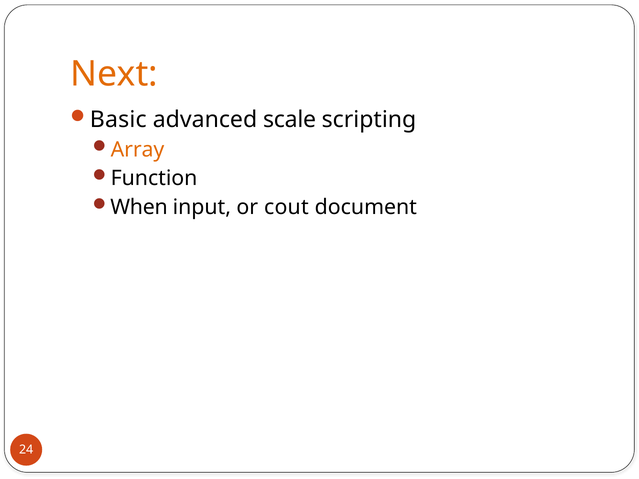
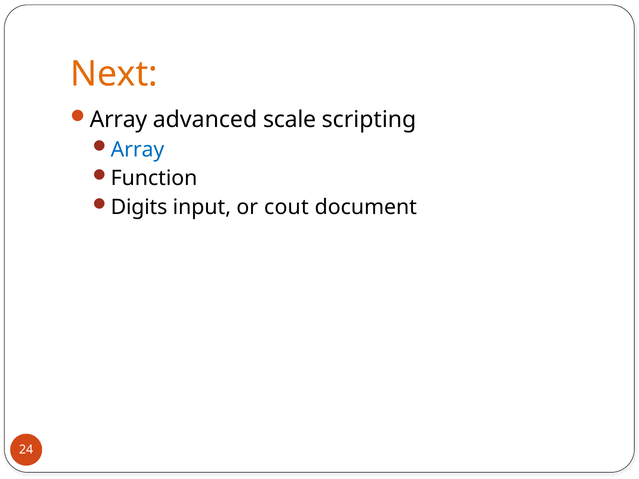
Basic: Basic -> Array (118, 120)
Array colour: orange -> blue (137, 150)
When: When -> Digits (139, 207)
